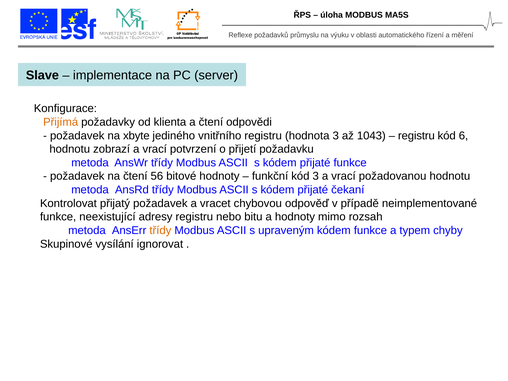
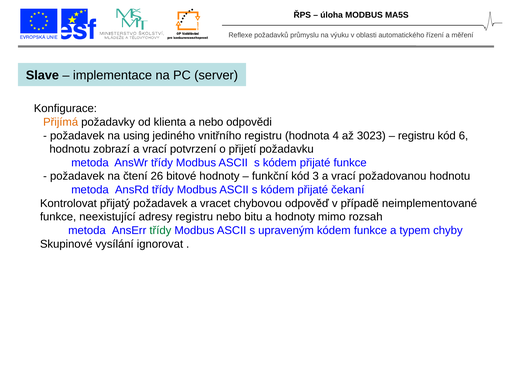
a čtení: čtení -> nebo (211, 122)
xbyte: xbyte -> using (136, 136)
hodnota 3: 3 -> 4 (336, 136)
1043: 1043 -> 3023 (371, 136)
56: 56 -> 26 (157, 176)
třídy colour: orange -> green (160, 230)
